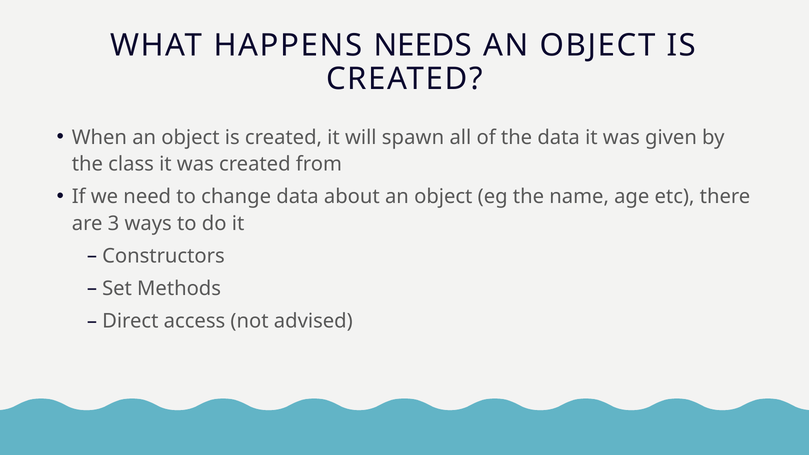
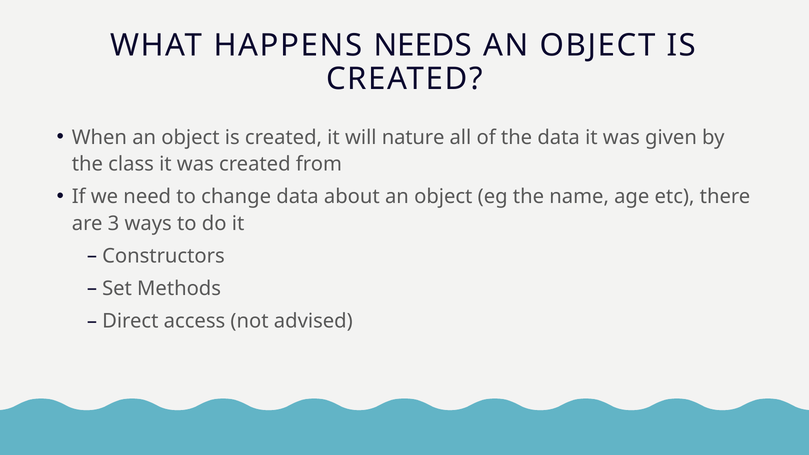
spawn: spawn -> nature (413, 137)
